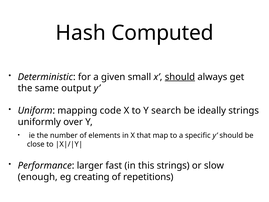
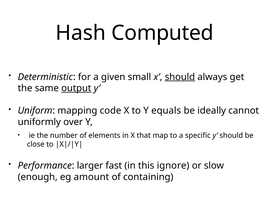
output underline: none -> present (76, 88)
search: search -> equals (166, 111)
ideally strings: strings -> cannot (244, 111)
this strings: strings -> ignore (173, 165)
creating: creating -> amount (91, 177)
repetitions: repetitions -> containing (148, 177)
